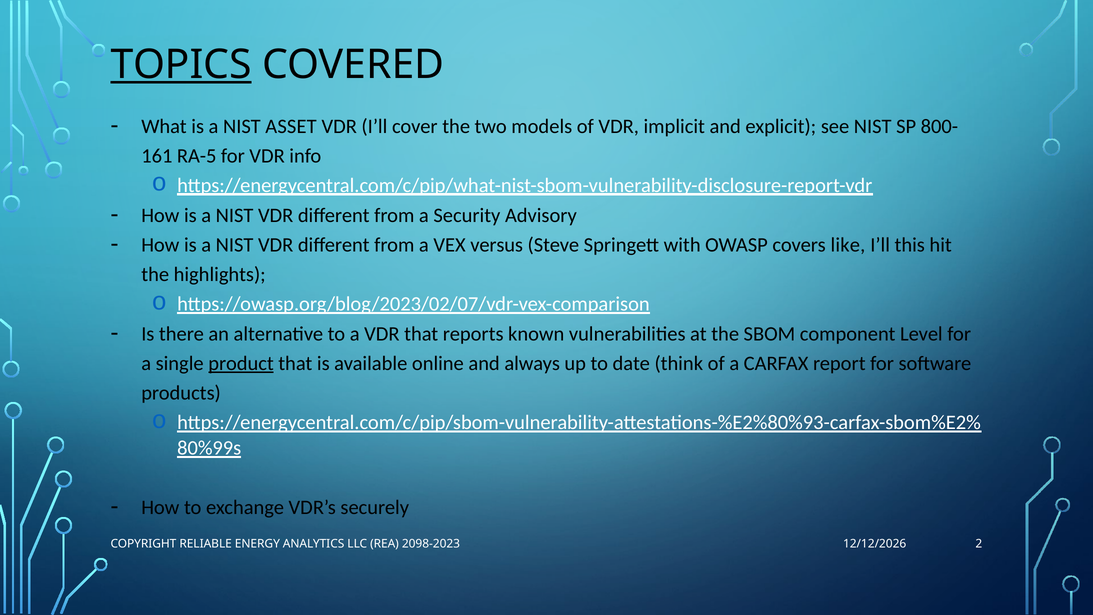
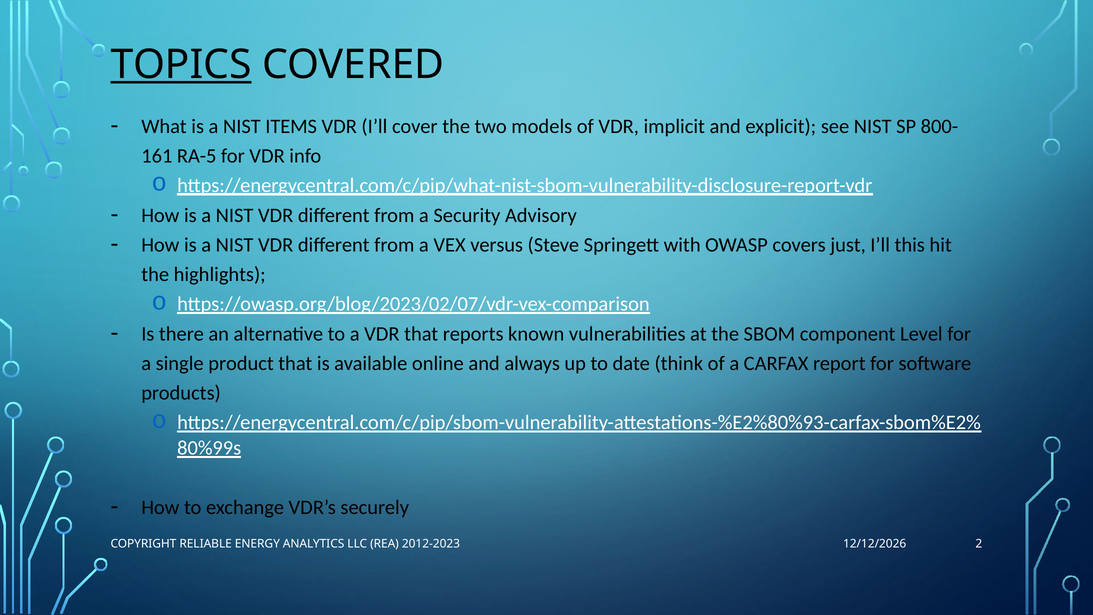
ASSET: ASSET -> ITEMS (291, 126)
like: like -> just (848, 245)
product underline: present -> none (241, 363)
2098-2023: 2098-2023 -> 2012-2023 (431, 544)
